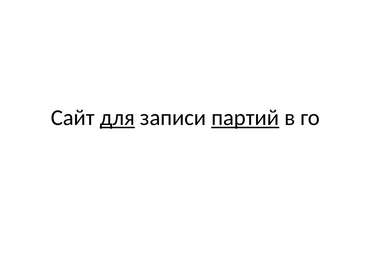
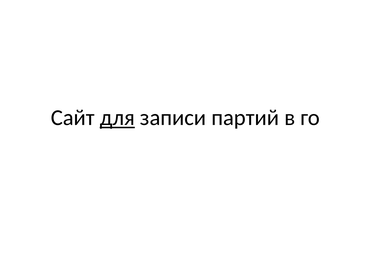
партий underline: present -> none (245, 118)
